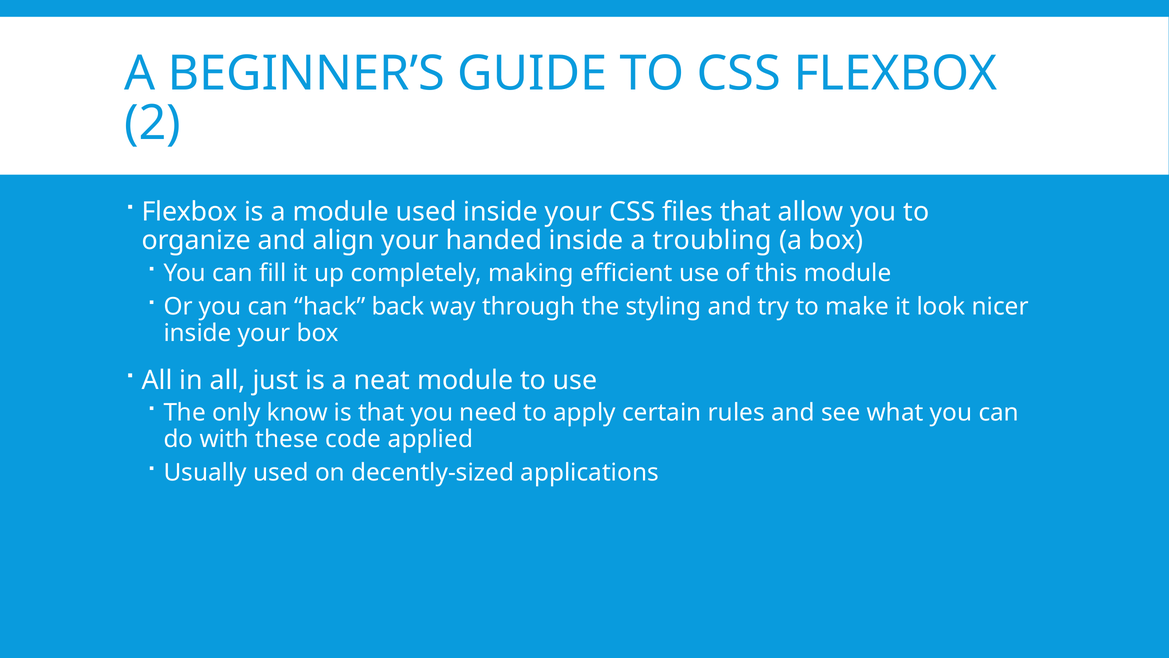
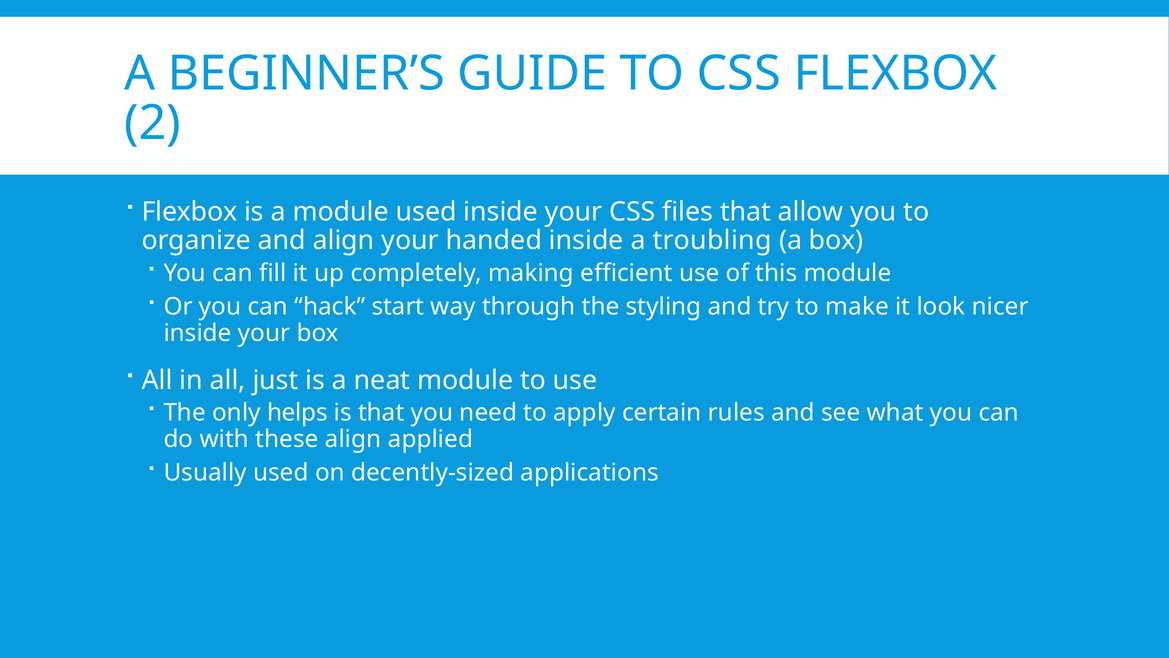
back: back -> start (398, 307)
know: know -> helps (297, 413)
these code: code -> align (353, 439)
